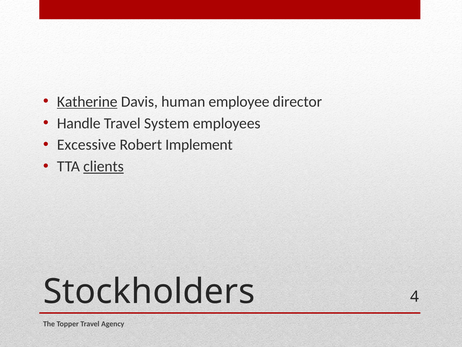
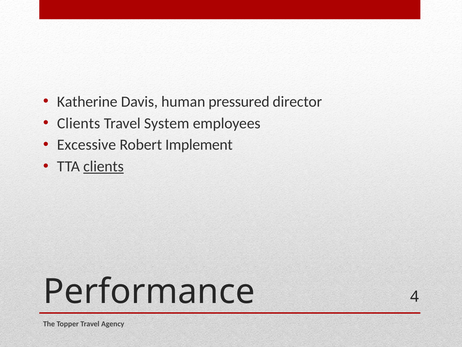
Katherine underline: present -> none (87, 102)
employee: employee -> pressured (239, 102)
Handle: Handle -> Clients (79, 123)
Stockholders: Stockholders -> Performance (149, 291)
